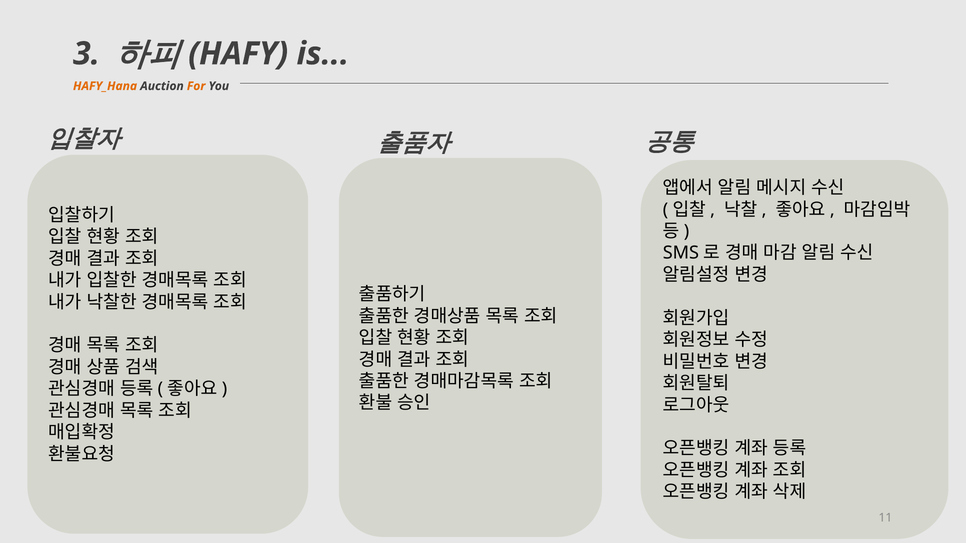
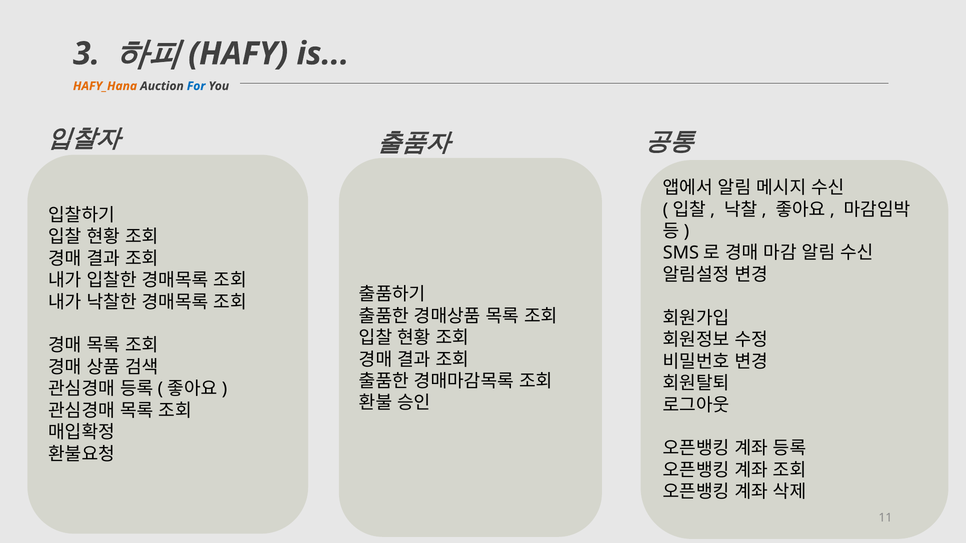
For colour: orange -> blue (196, 86)
